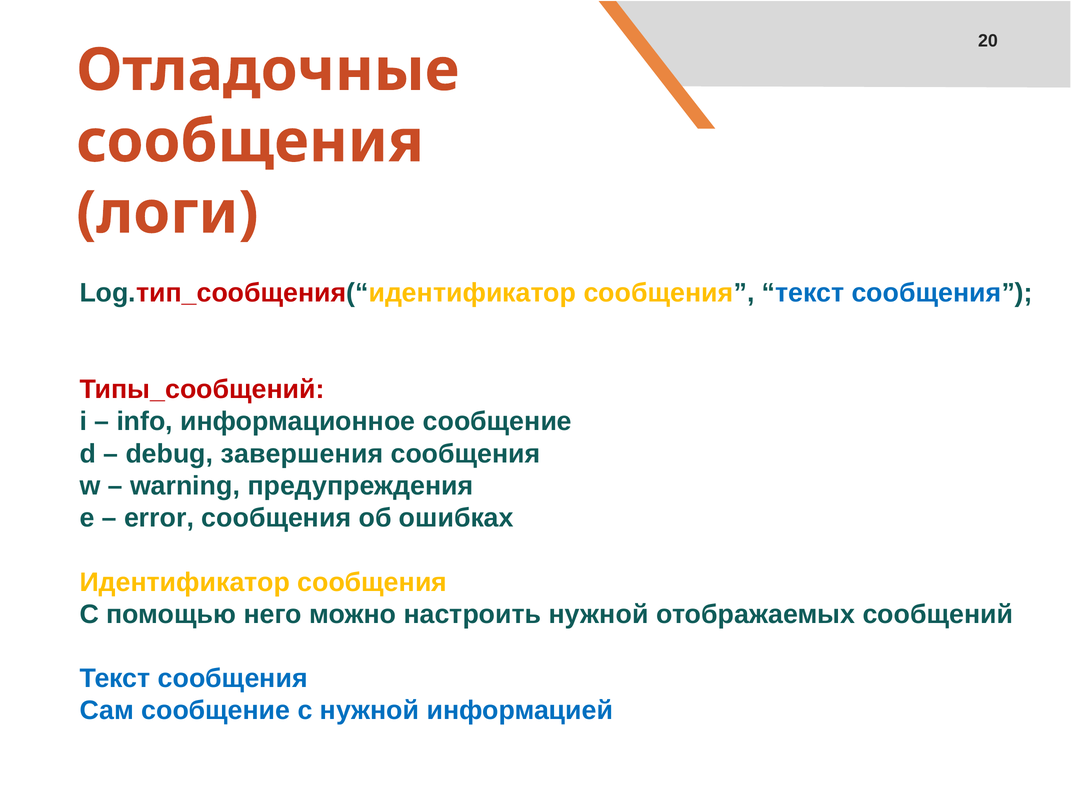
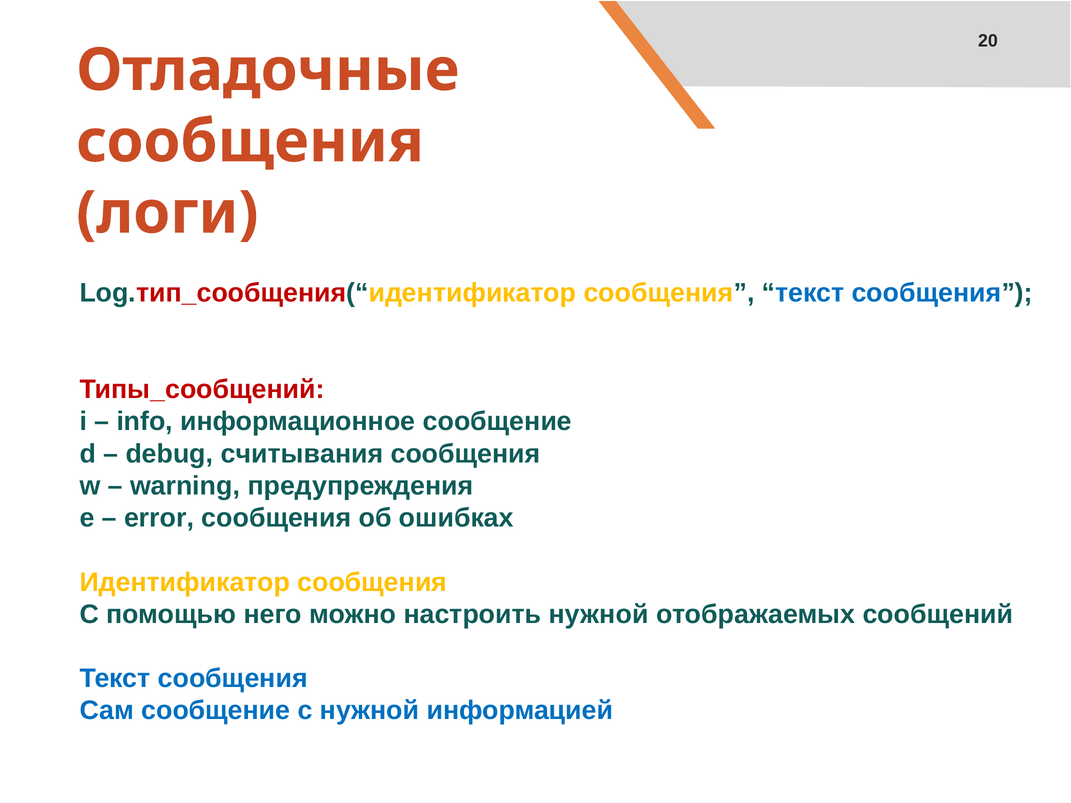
завершения: завершения -> считывания (302, 454)
